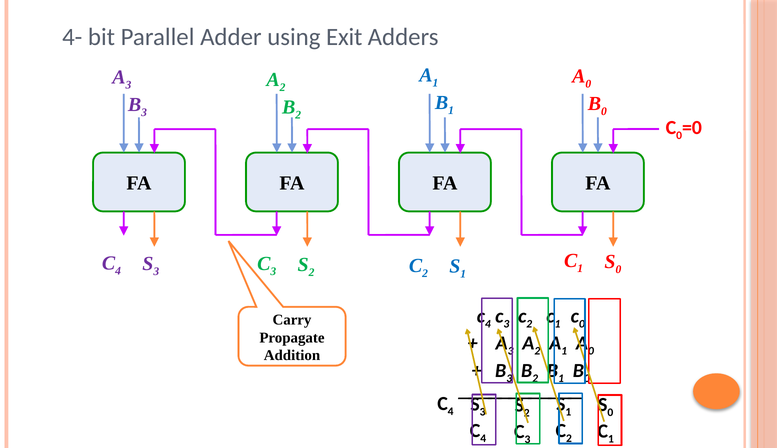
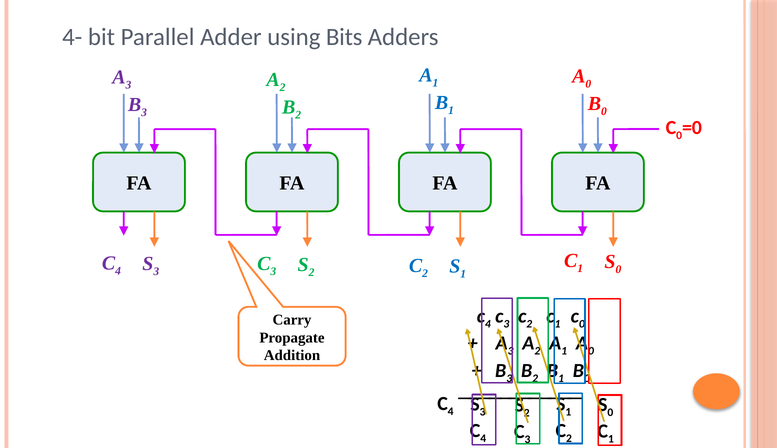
Exit: Exit -> Bits (344, 37)
